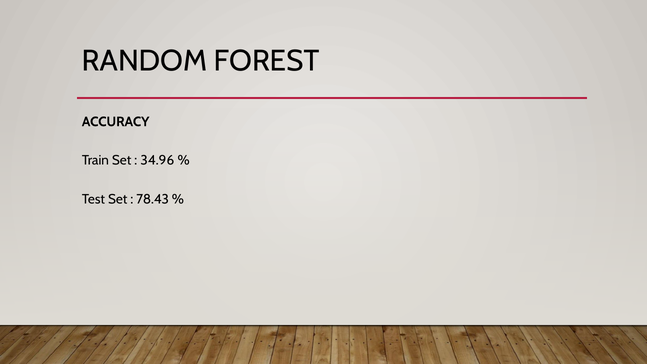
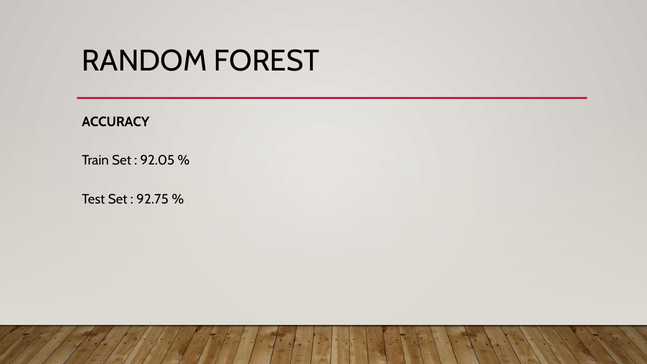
34.96: 34.96 -> 92.05 (157, 160)
78.43: 78.43 -> 92.75 (152, 199)
